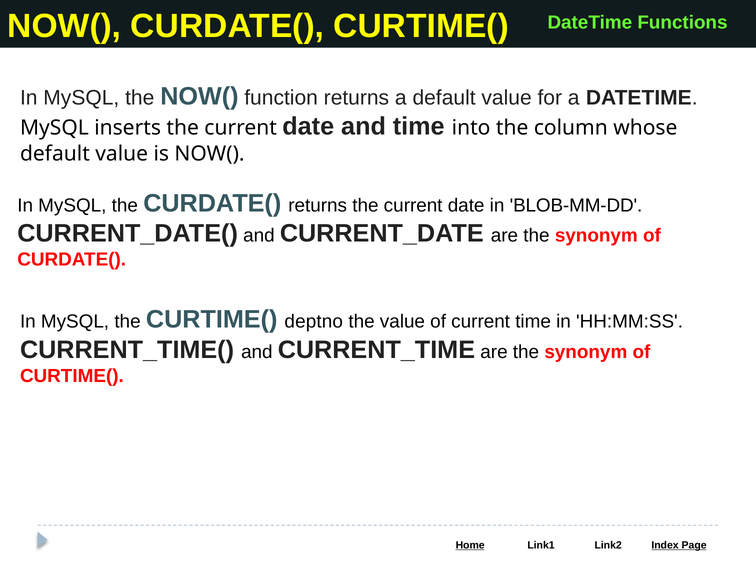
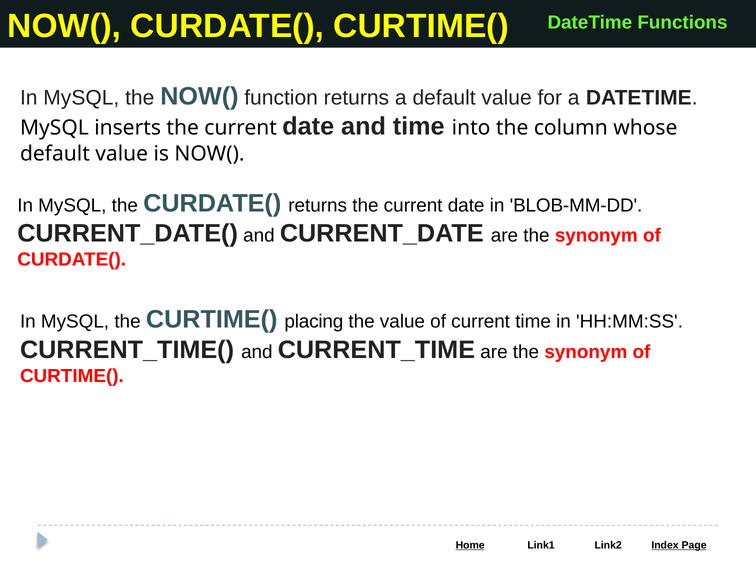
deptno: deptno -> placing (314, 322)
